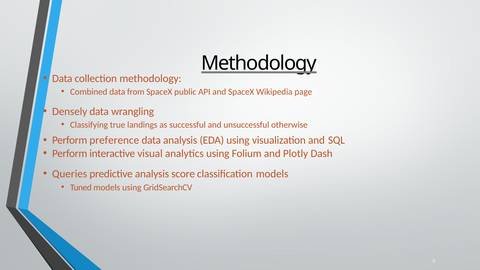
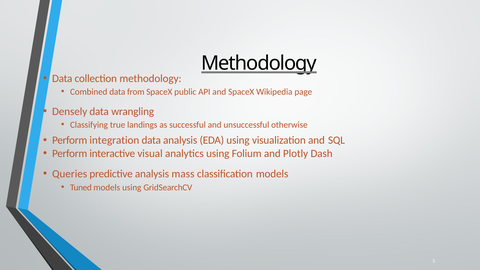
preference: preference -> integration (114, 140)
score: score -> mass (183, 174)
